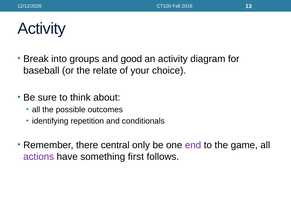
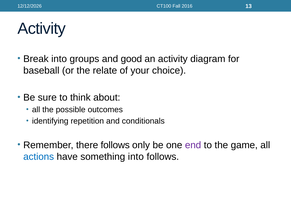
there central: central -> follows (115, 145)
actions colour: purple -> blue (39, 157)
something first: first -> into (136, 157)
